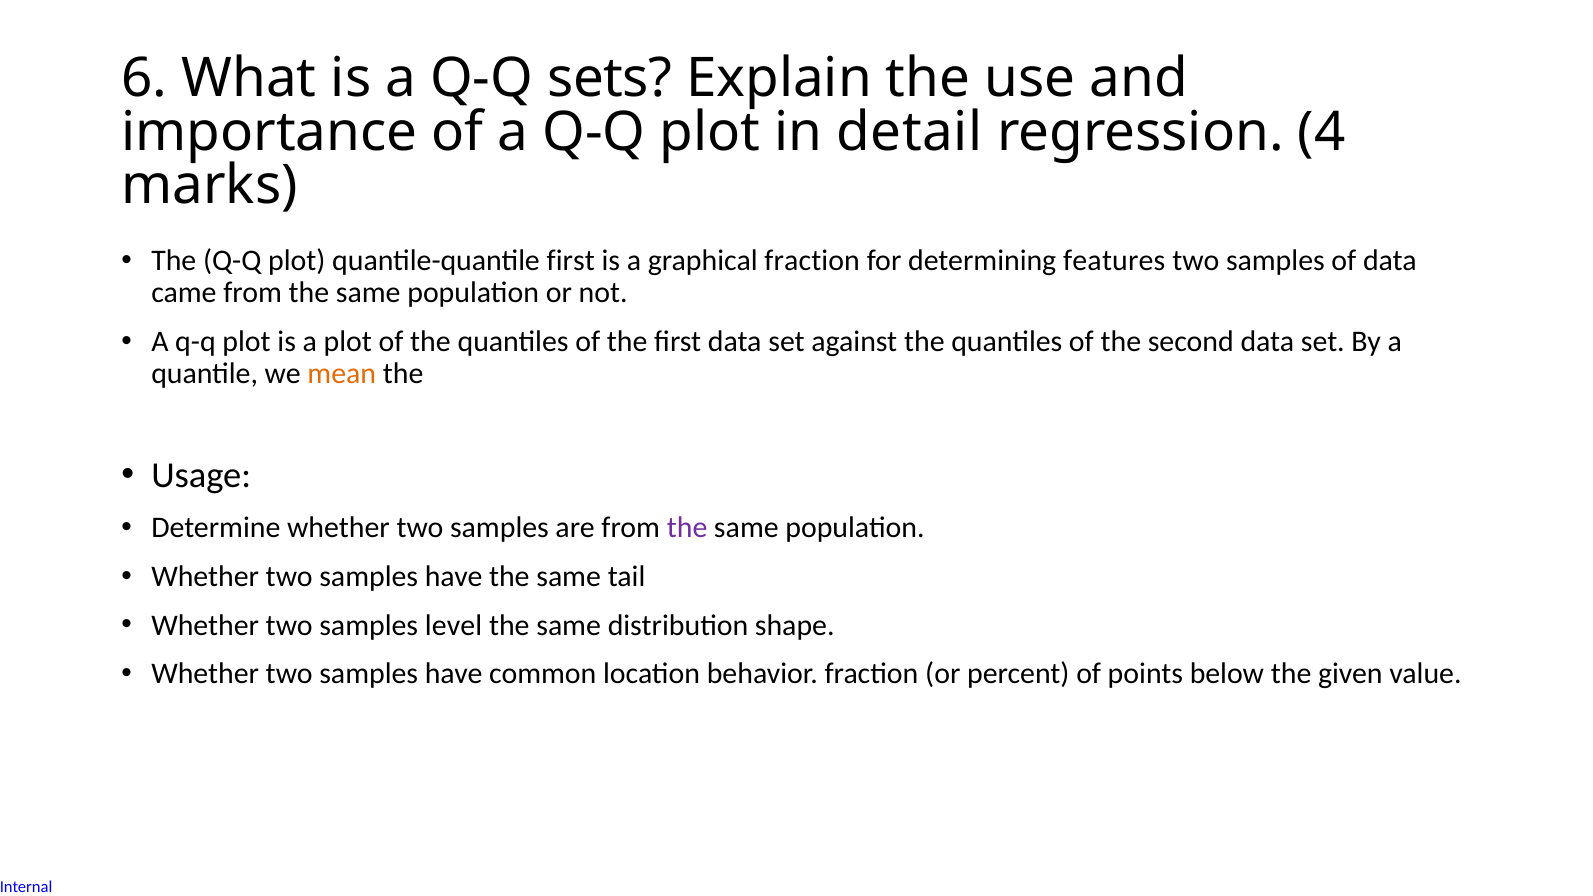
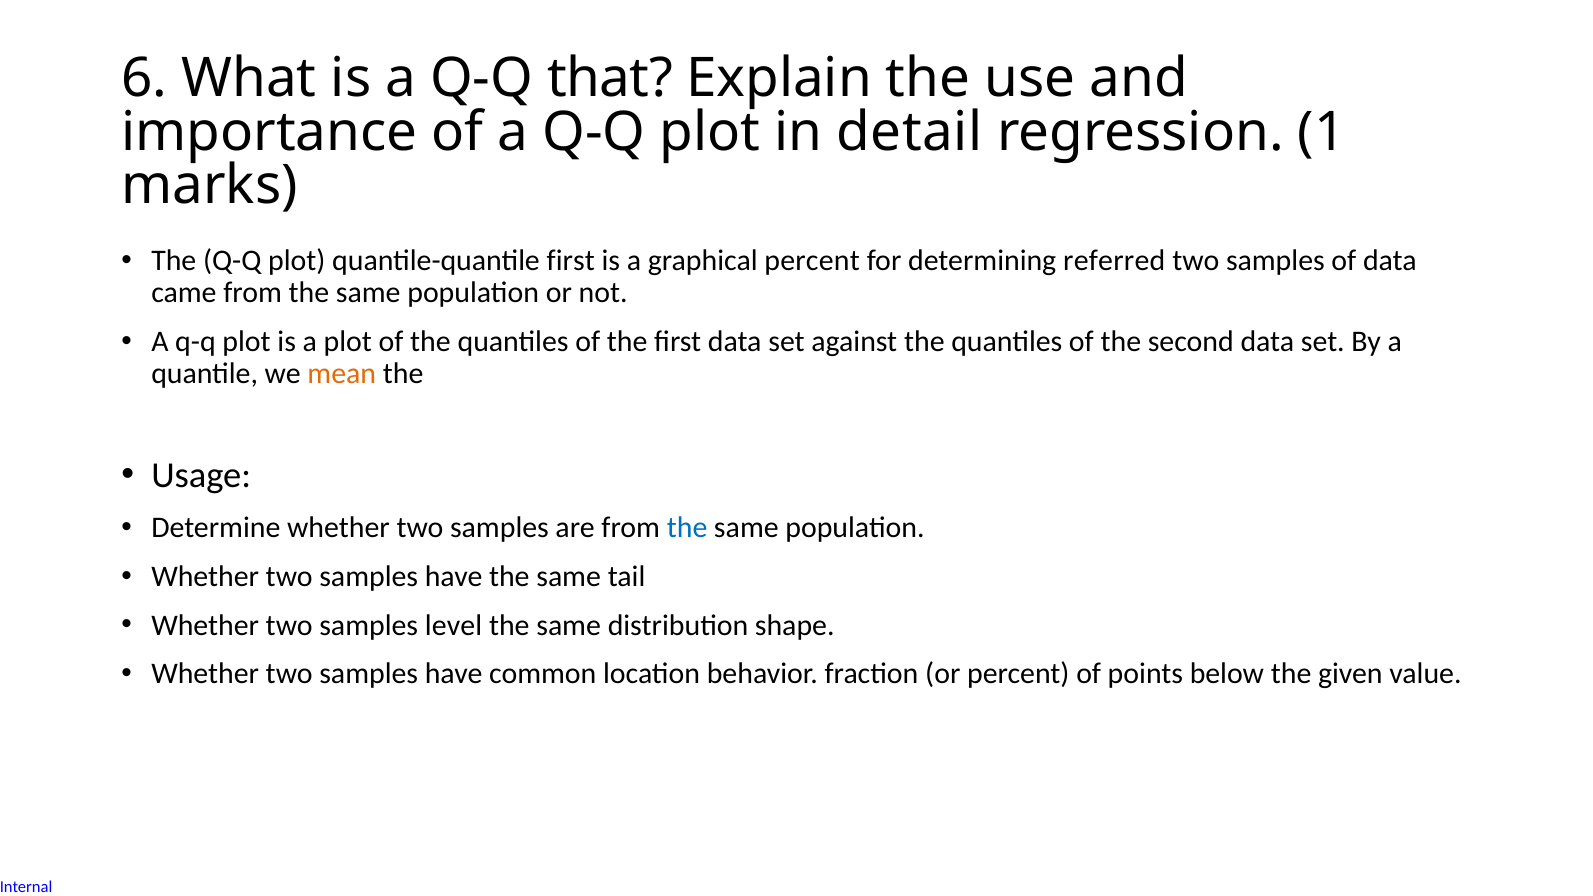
sets: sets -> that (610, 79)
4: 4 -> 1 (1322, 132)
graphical fraction: fraction -> percent (812, 260)
features: features -> referred (1114, 260)
the colour: purple -> blue (687, 528)
